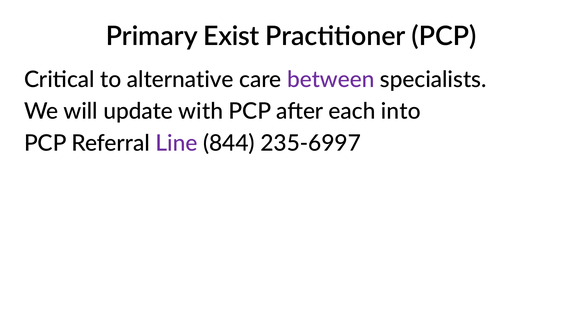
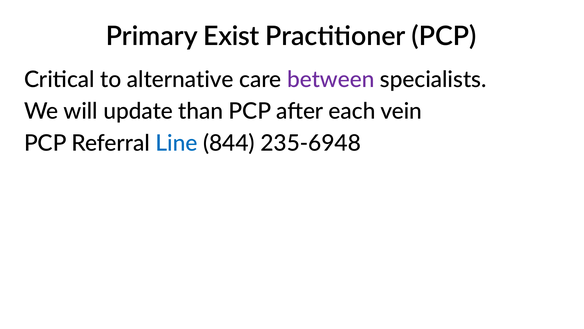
with: with -> than (201, 111)
into: into -> vein (401, 111)
Line colour: purple -> blue (176, 143)
235-6997: 235-6997 -> 235-6948 (311, 143)
